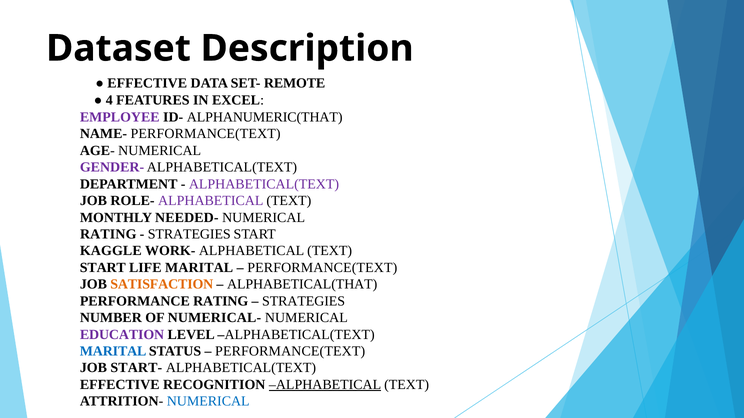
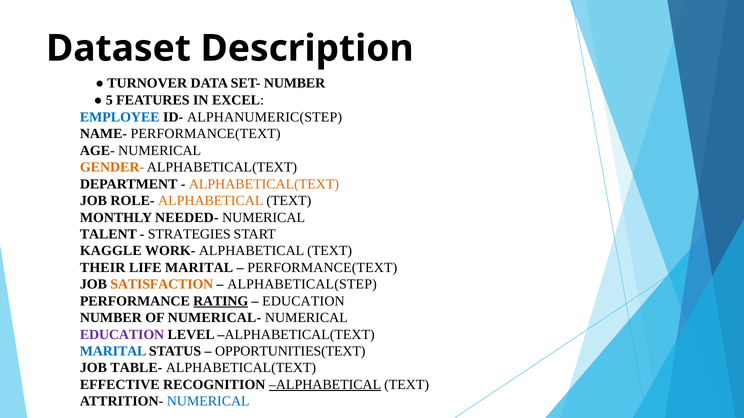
EFFECTIVE: EFFECTIVE -> TURNOVER (147, 83)
SET- REMOTE: REMOTE -> NUMBER (295, 83)
4: 4 -> 5 (109, 100)
EMPLOYEE colour: purple -> blue (120, 117)
ALPHANUMERIC(THAT: ALPHANUMERIC(THAT -> ALPHANUMERIC(STEP (265, 117)
GENDER- colour: purple -> orange (112, 167)
ALPHABETICAL(TEXT colour: purple -> orange (264, 184)
ALPHABETICAL colour: purple -> orange (211, 201)
RATING: RATING -> TALENT (108, 234)
START: START -> THEIR (103, 268)
ALPHABETICAL(THAT: ALPHABETICAL(THAT -> ALPHABETICAL(STEP (302, 285)
RATING underline: none -> present (221, 301)
STRATEGIES: STRATEGIES -> EDUCATION (303, 301)
PERFORMANCE(TEXT: PERFORMANCE(TEXT -> OPPORTUNITIES(TEXT (290, 352)
START-: START- -> TABLE- (136, 368)
